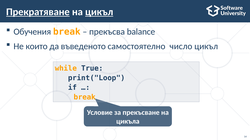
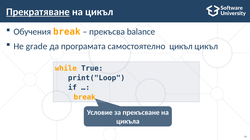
цикъл underline: present -> none (99, 12)
които: които -> grade (37, 47)
въведеното: въведеното -> програмата (83, 47)
самостоятелно число: число -> цикъл (181, 47)
